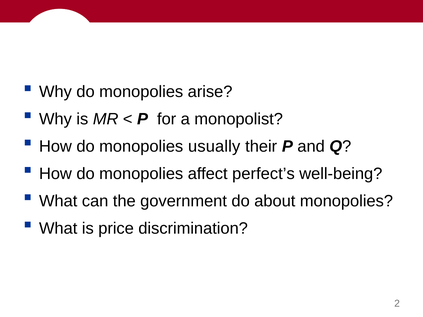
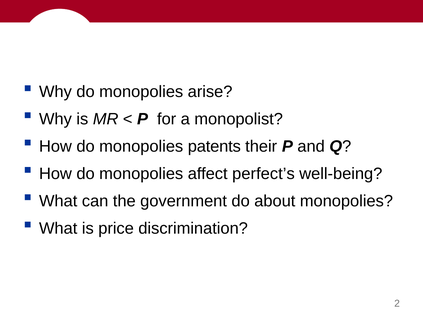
usually: usually -> patents (214, 147)
